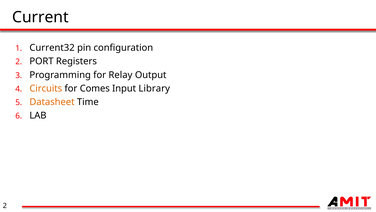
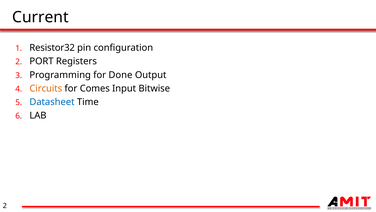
Current32: Current32 -> Resistor32 (52, 48)
Relay: Relay -> Done (120, 75)
Library: Library -> Bitwise (154, 88)
Datasheet colour: orange -> blue (52, 102)
